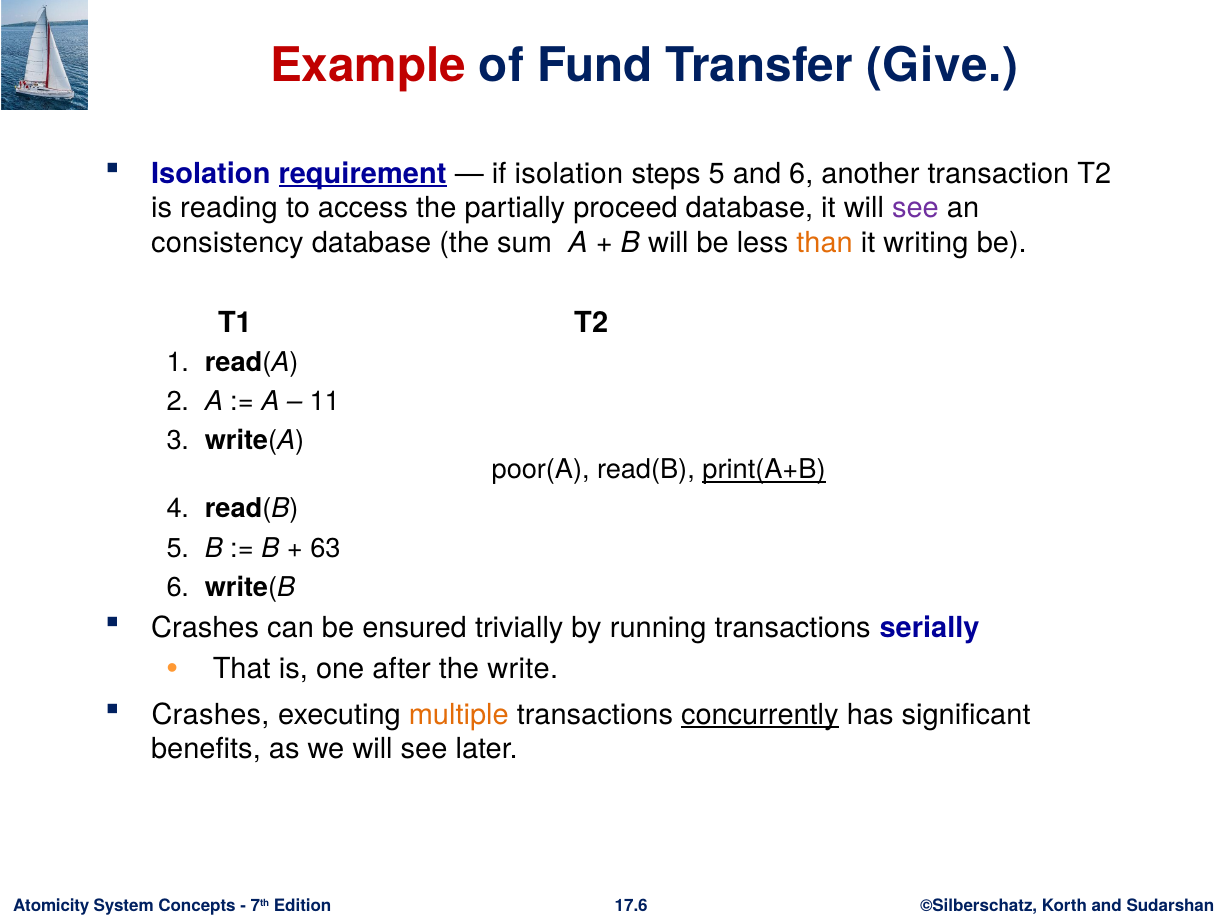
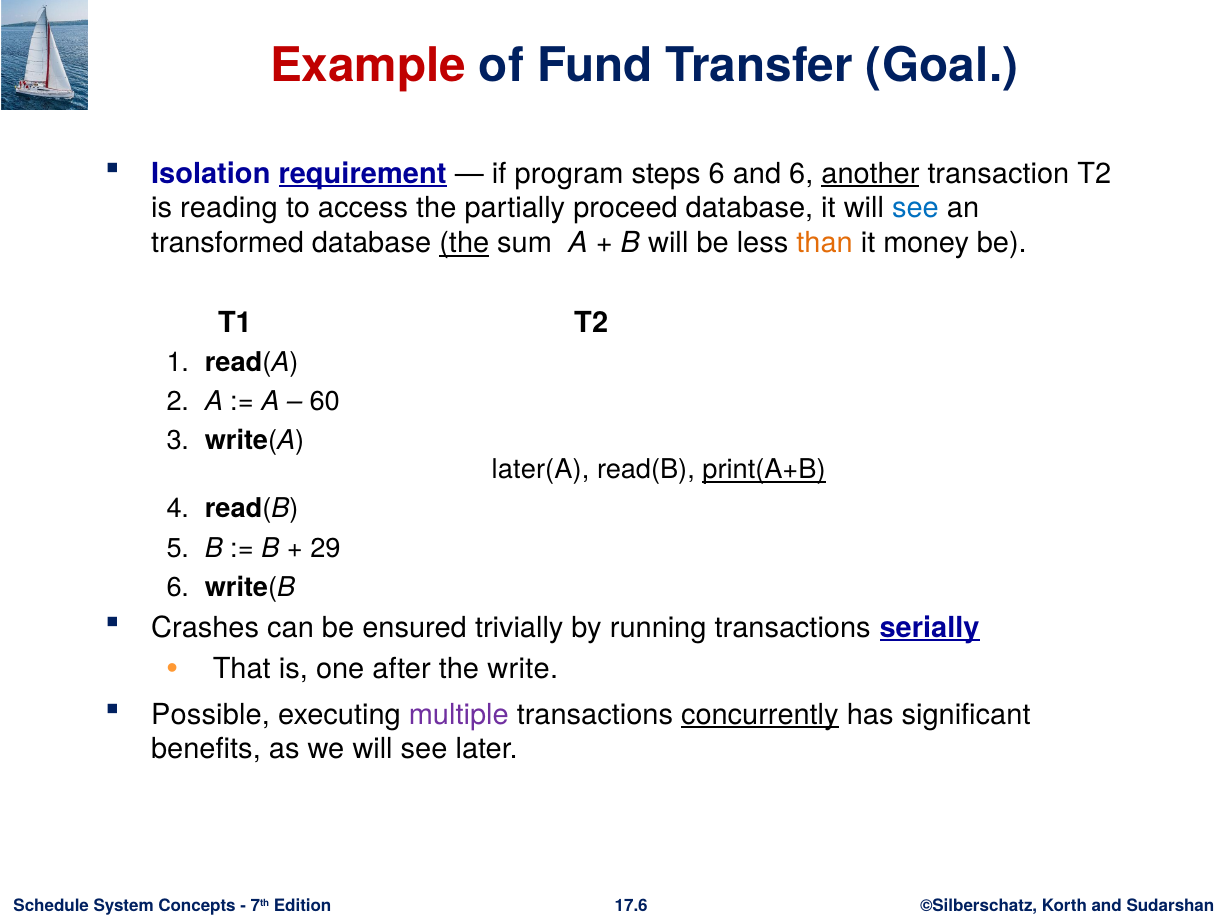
Give: Give -> Goal (942, 66)
if isolation: isolation -> program (569, 173)
steps 5: 5 -> 6 (717, 173)
another underline: none -> present (870, 173)
see colour: purple -> blue (915, 208)
consistency: consistency -> transformed (228, 243)
the underline: none -> present (464, 243)
writing: writing -> money (926, 243)
11: 11 -> 60 (325, 401)
poor(A: poor(A -> later(A (541, 470)
63: 63 -> 29 (326, 548)
serially underline: none -> present (930, 627)
Crashes: Crashes -> Possible (211, 714)
multiple colour: orange -> purple (459, 714)
Atomicity: Atomicity -> Schedule (51, 905)
